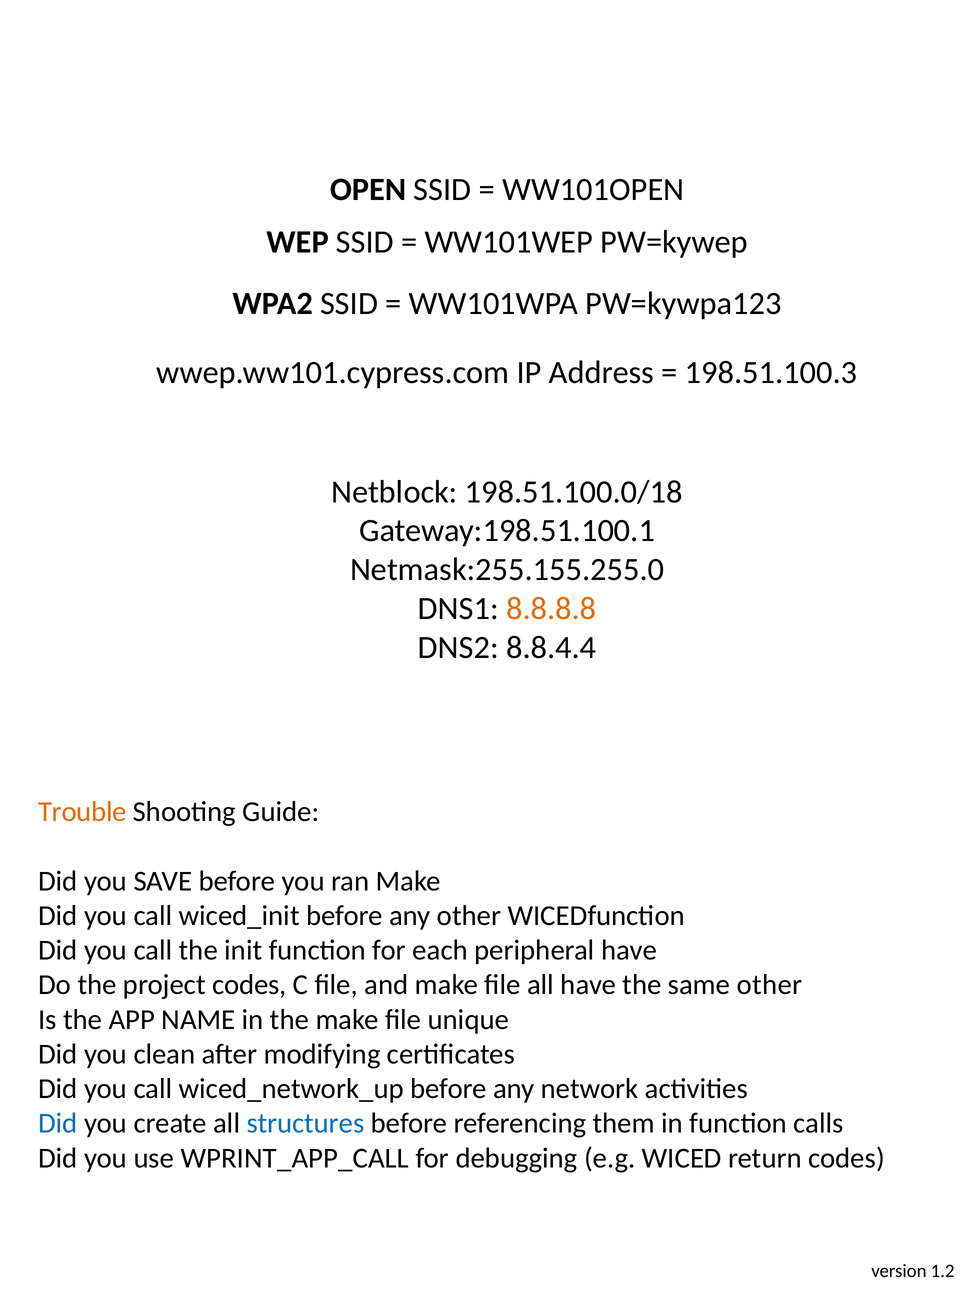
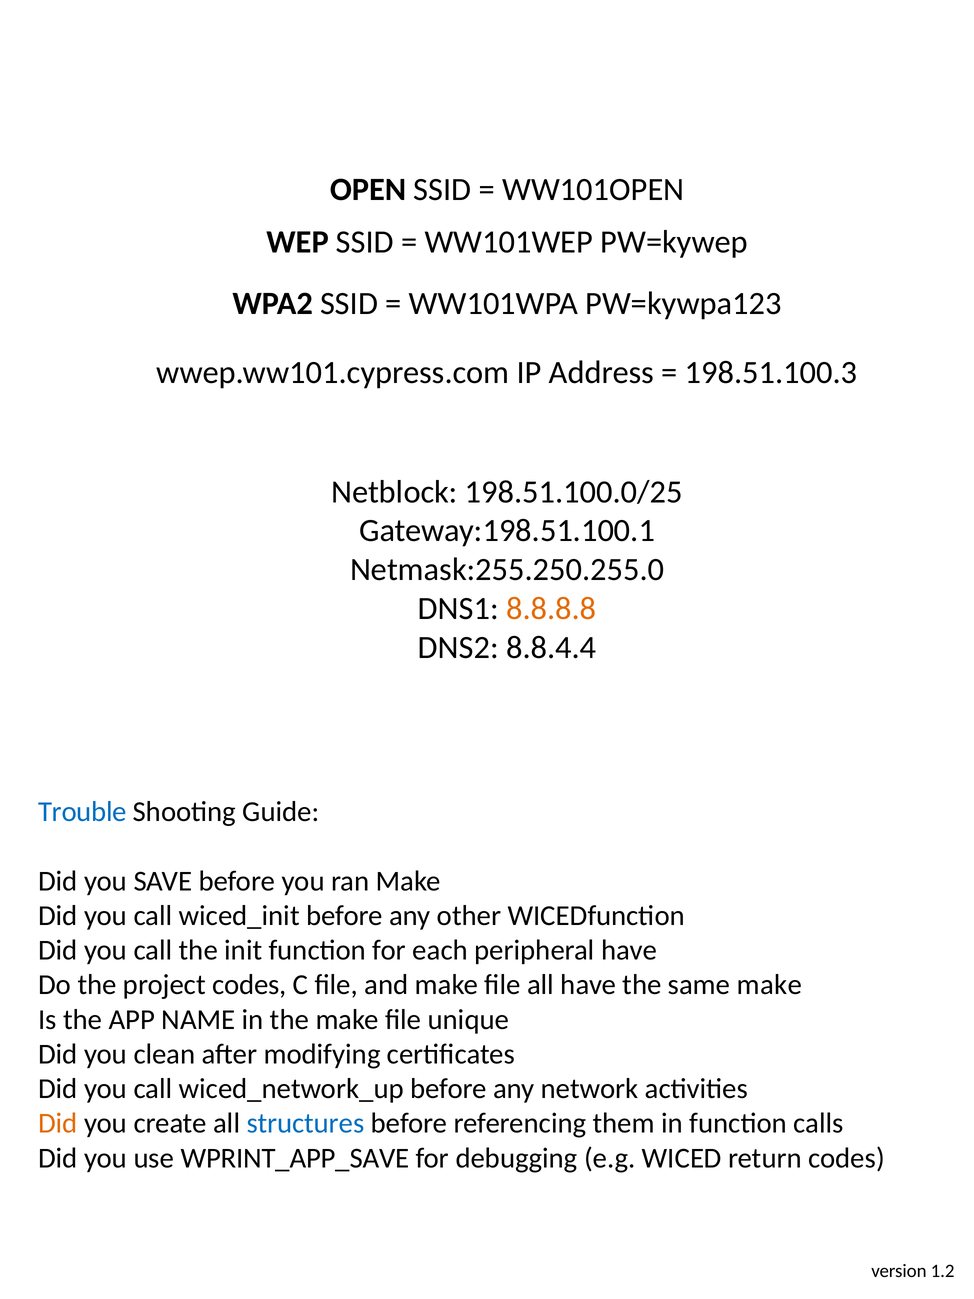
198.51.100.0/18: 198.51.100.0/18 -> 198.51.100.0/25 (574, 492)
Netmask:255.155.255.0: Netmask:255.155.255.0 -> Netmask:255.250.255.0 (507, 570)
Trouble colour: orange -> blue (82, 812)
same other: other -> make (770, 985)
Did colour: blue -> orange (58, 1123)
WPRINT_APP_CALL: WPRINT_APP_CALL -> WPRINT_APP_SAVE (295, 1158)
